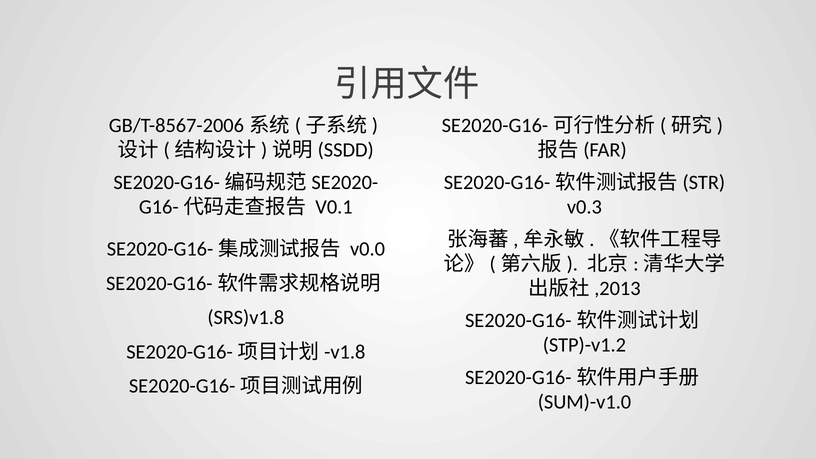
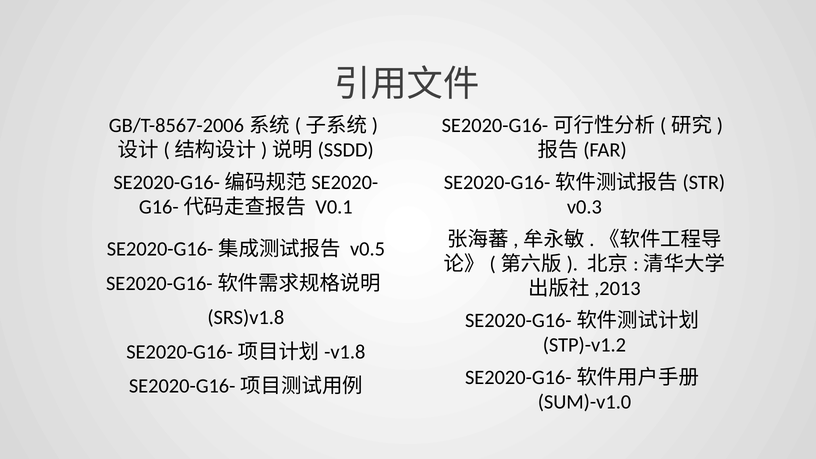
v0.0: v0.0 -> v0.5 (368, 249)
